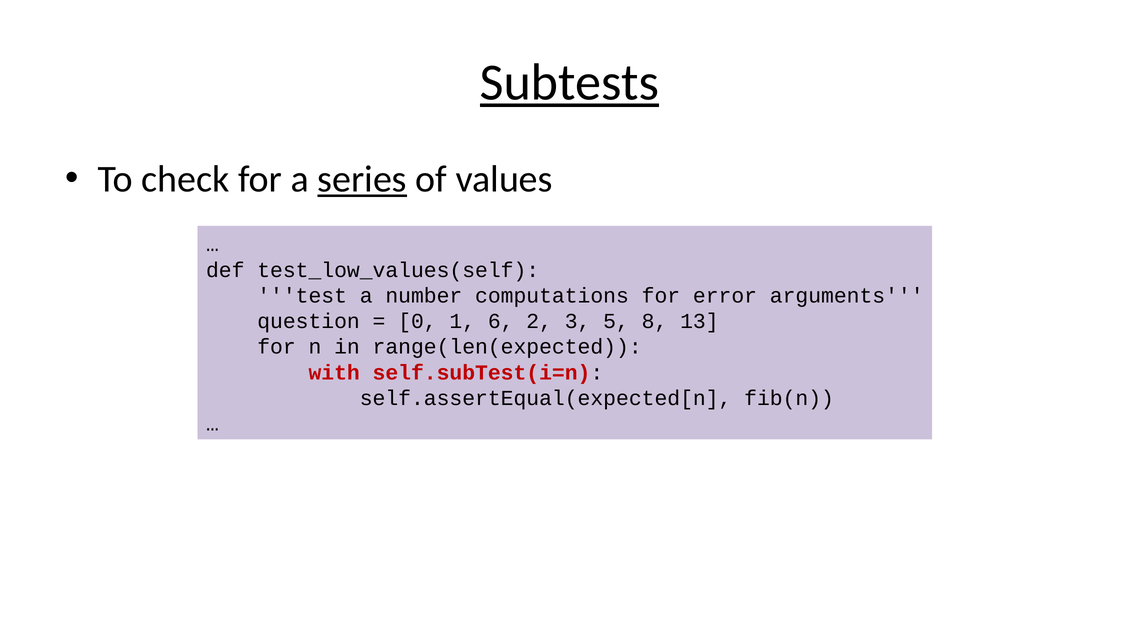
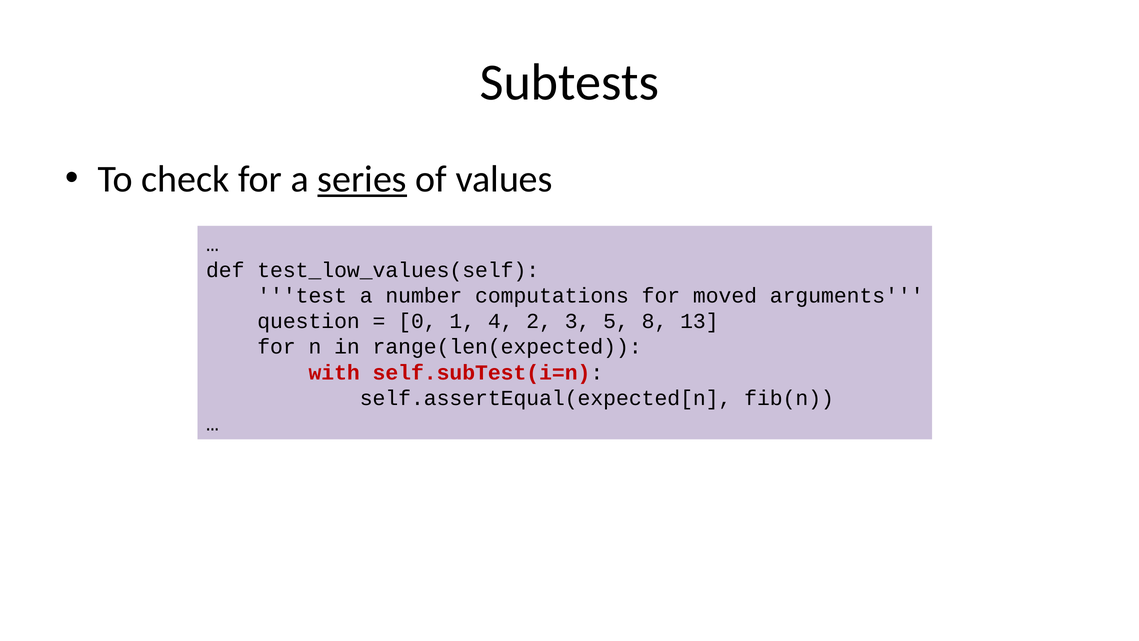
Subtests underline: present -> none (569, 83)
error: error -> moved (725, 296)
6: 6 -> 4 (501, 321)
